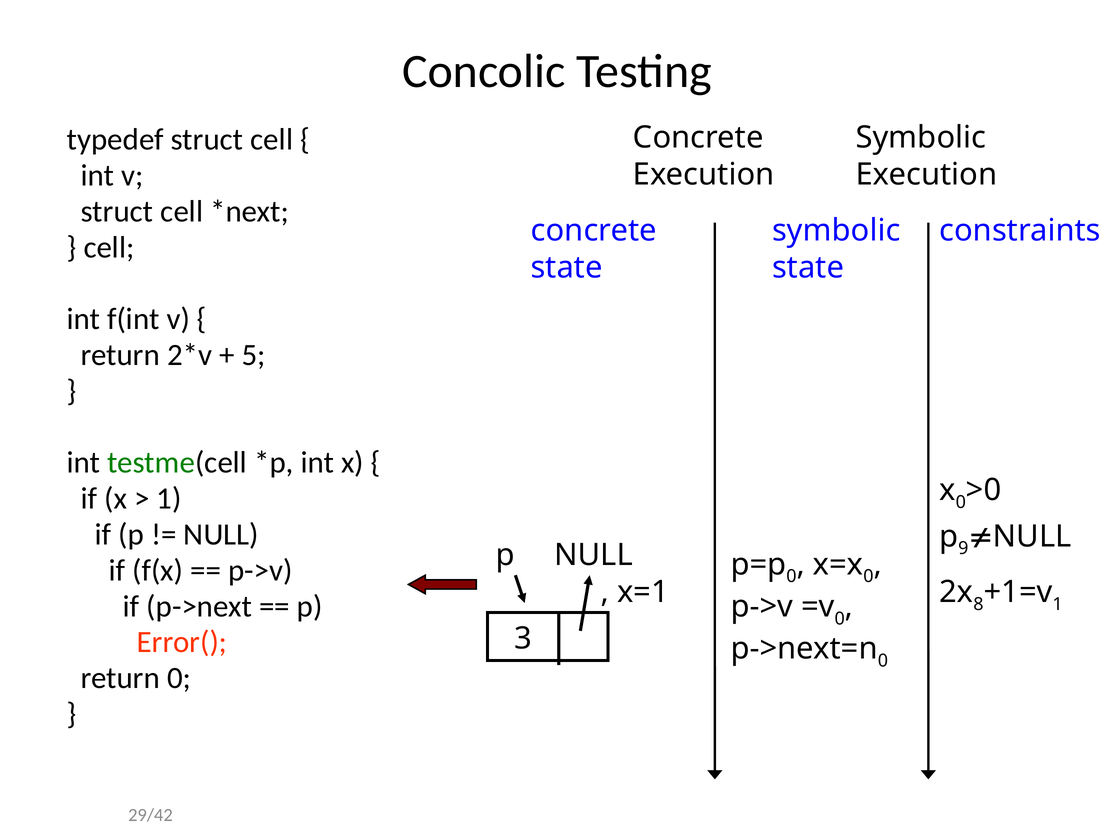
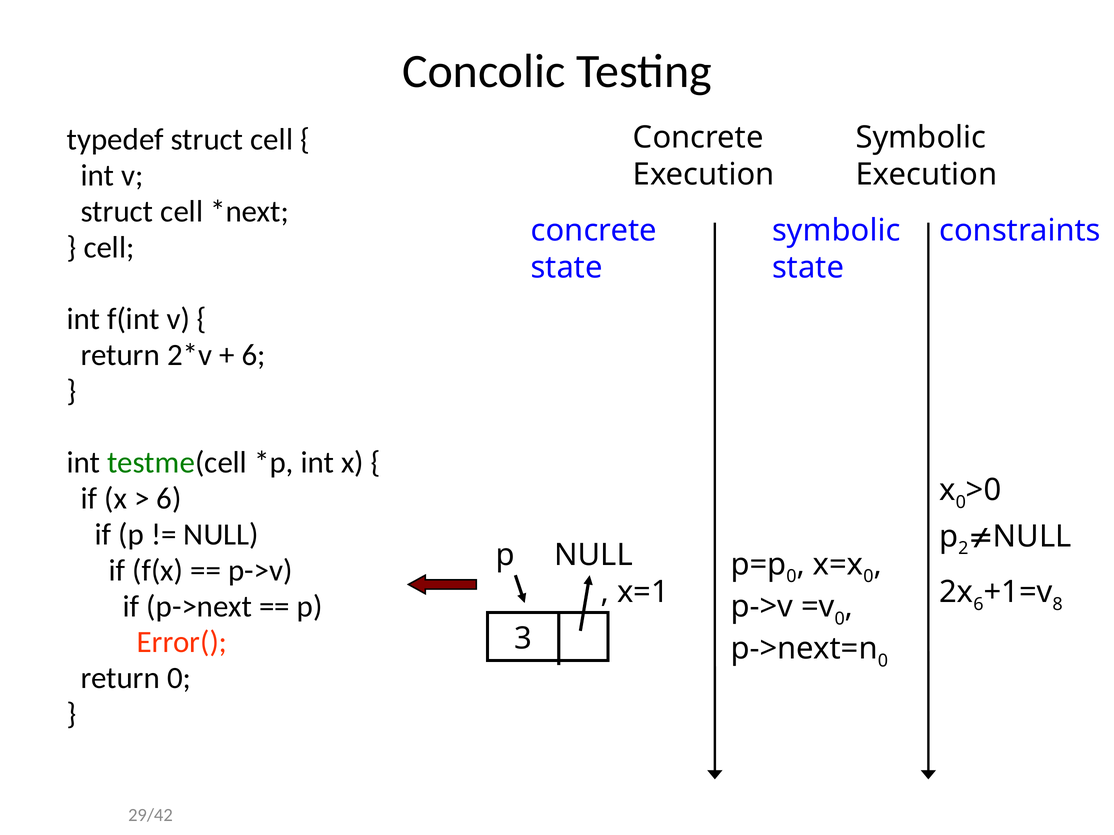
5: 5 -> 6 (254, 355)
1: 1 -> 6 (169, 499)
9: 9 -> 2 (963, 549)
8: 8 -> 6 (978, 605)
1: 1 -> 8 (1058, 605)
